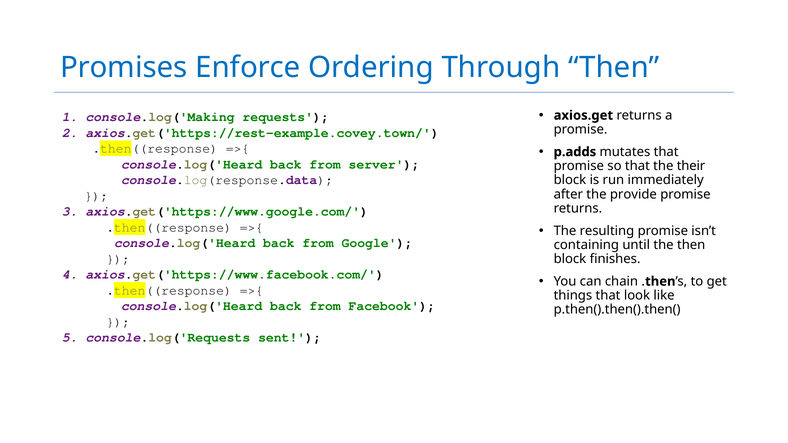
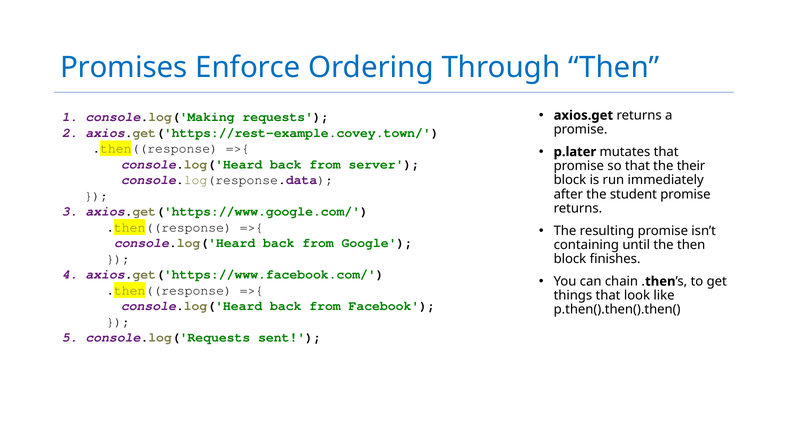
p.adds: p.adds -> p.later (575, 152)
provide: provide -> student (633, 194)
